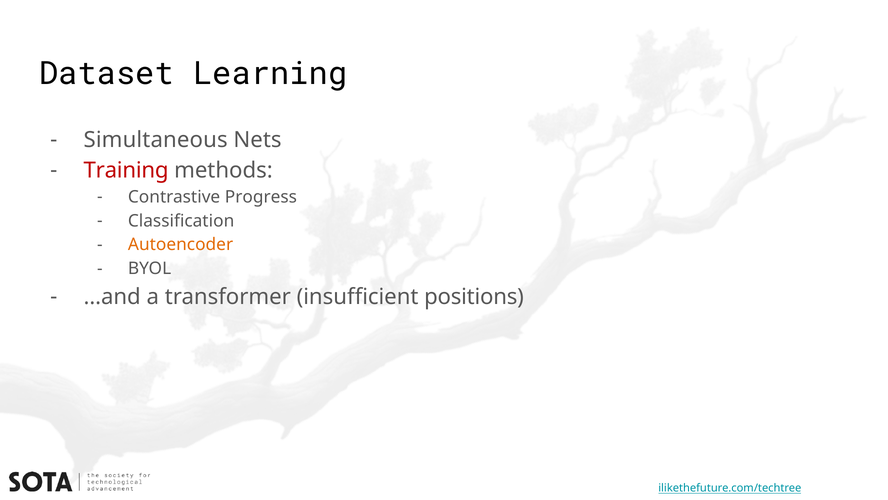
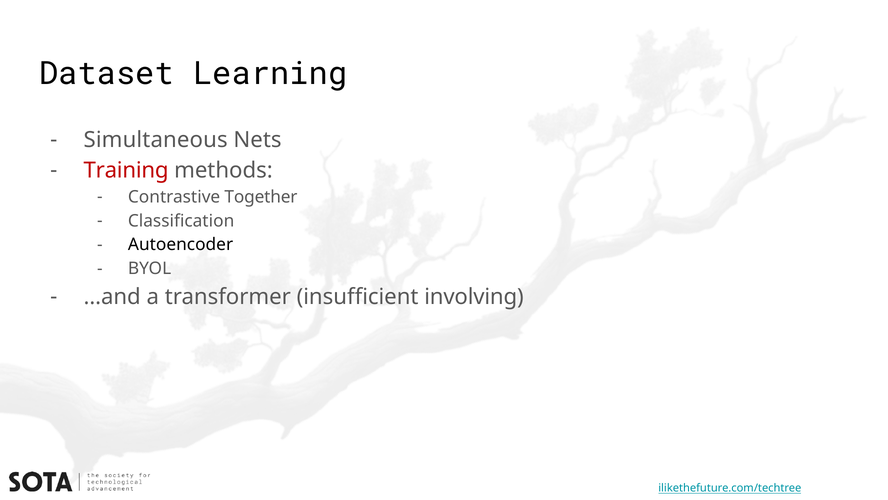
Progress: Progress -> Together (261, 197)
Autoencoder colour: orange -> black (181, 245)
positions: positions -> involving (474, 296)
